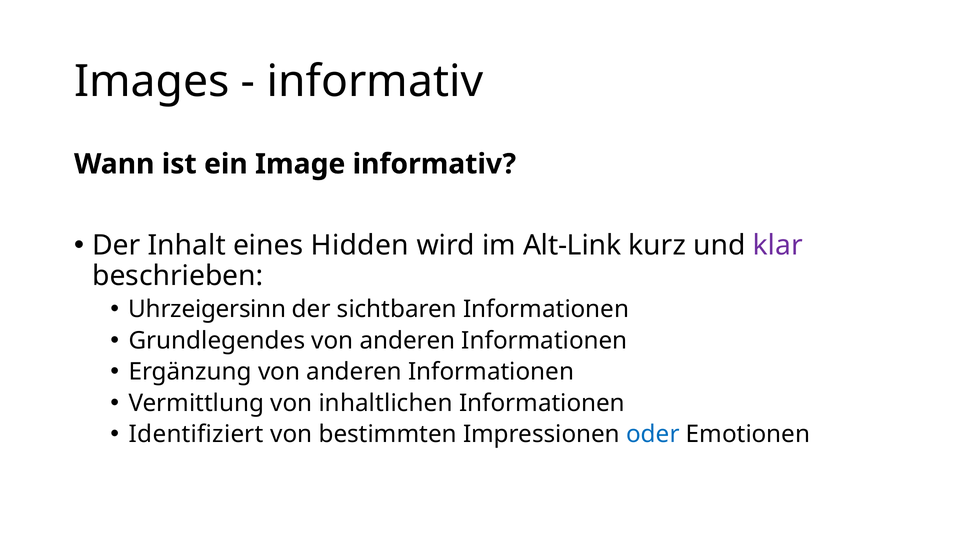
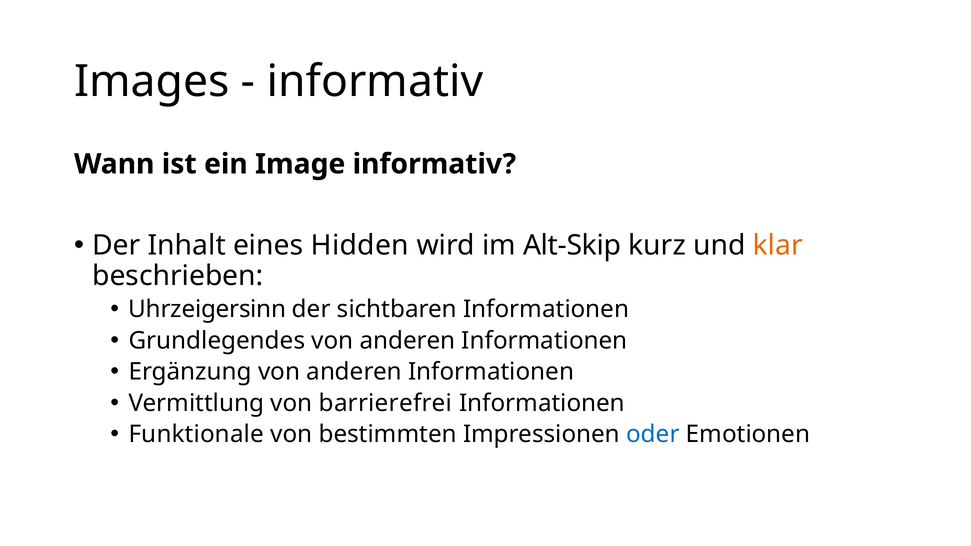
Alt-Link: Alt-Link -> Alt-Skip (572, 245)
klar colour: purple -> orange (778, 245)
inhaltlichen: inhaltlichen -> barrierefrei (386, 403)
Identifiziert: Identifiziert -> Funktionale (196, 434)
